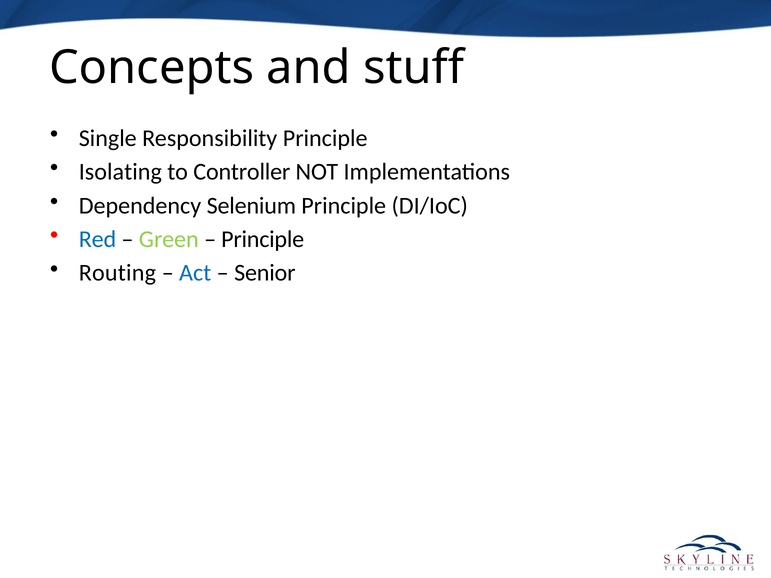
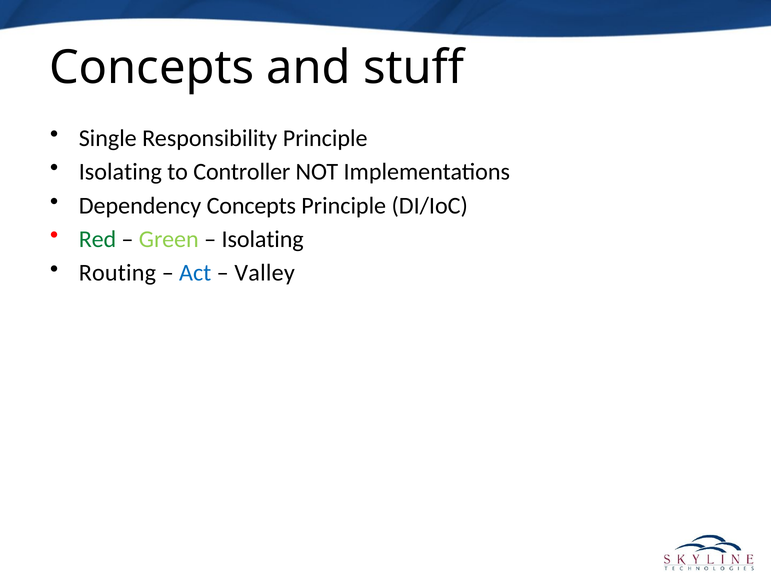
Dependency Selenium: Selenium -> Concepts (251, 206)
Red colour: blue -> green (97, 239)
Principle: Principle -> Isolating (263, 239)
Senior: Senior -> Valley (265, 273)
